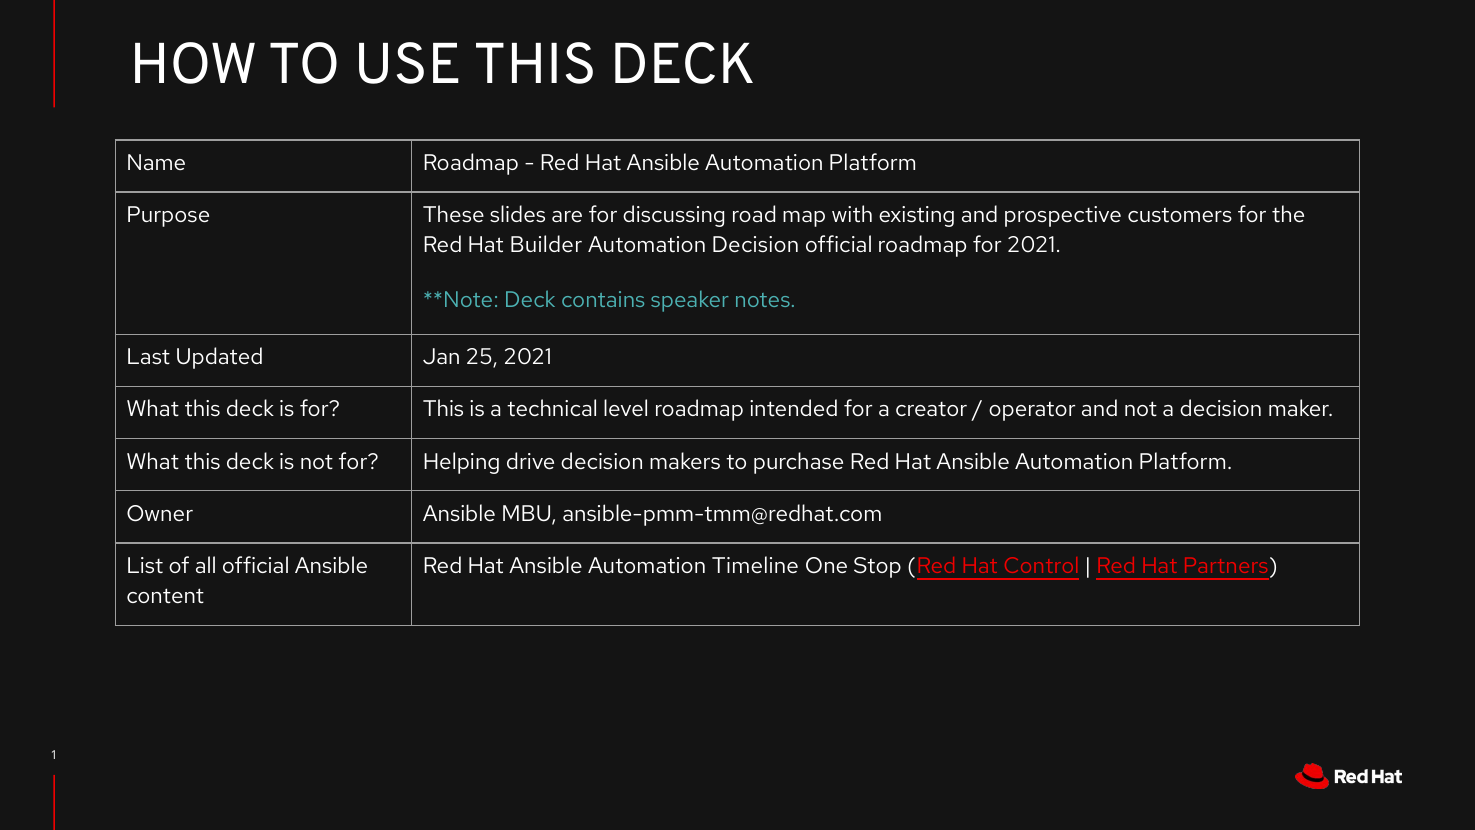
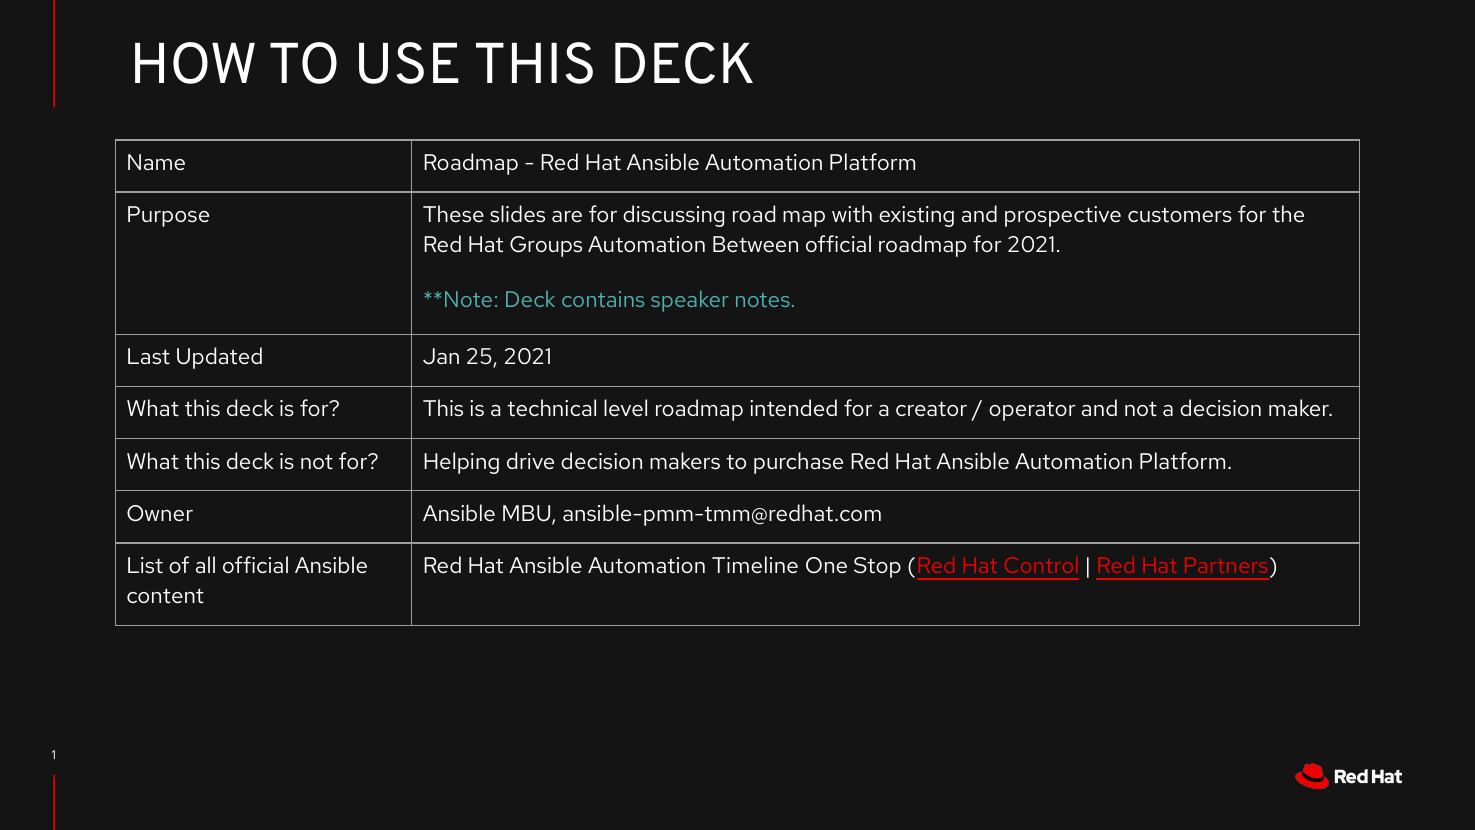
Builder: Builder -> Groups (546, 245)
Automation Decision: Decision -> Between (756, 245)
